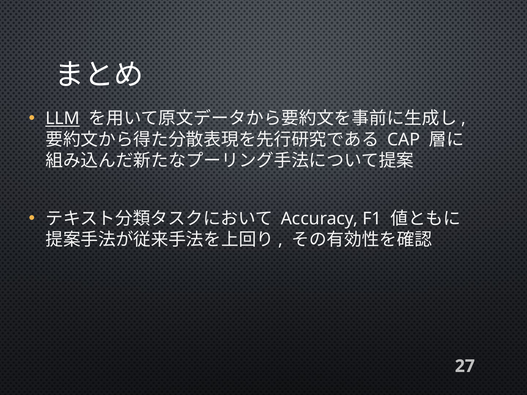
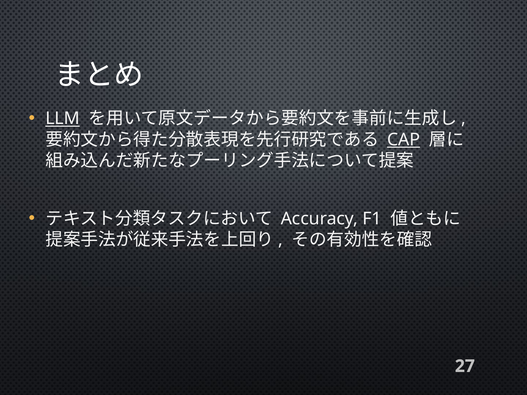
CAP underline: none -> present (404, 140)
